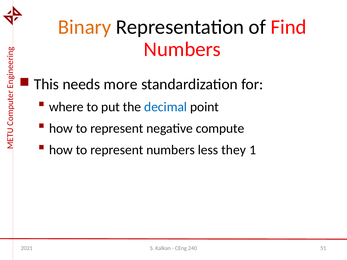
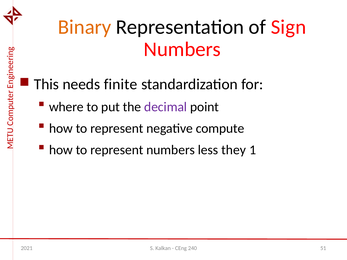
Find: Find -> Sign (289, 27)
more: more -> finite (121, 84)
decimal colour: blue -> purple (166, 107)
